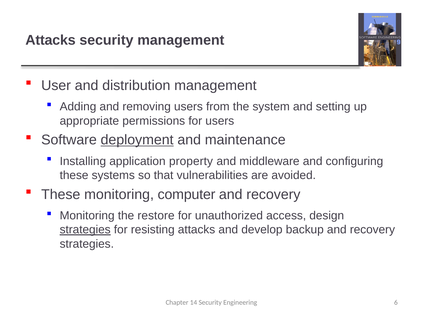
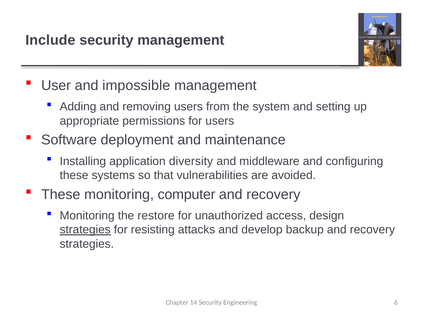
Attacks: Attacks -> Include (50, 40)
distribution: distribution -> impossible (136, 86)
deployment underline: present -> none (137, 140)
property: property -> diversity (191, 161)
